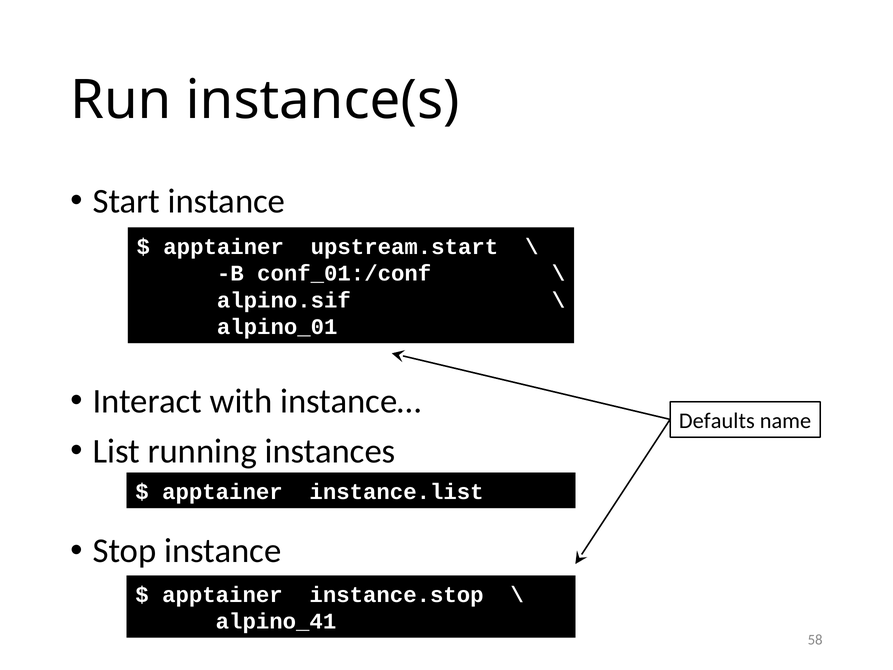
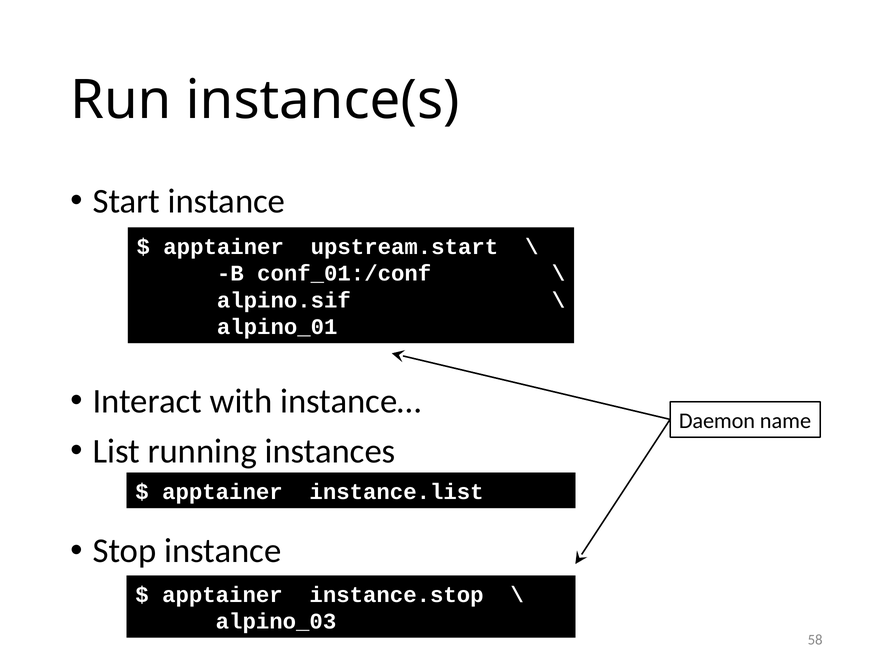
Defaults: Defaults -> Daemon (717, 421)
alpino_41: alpino_41 -> alpino_03 (276, 621)
